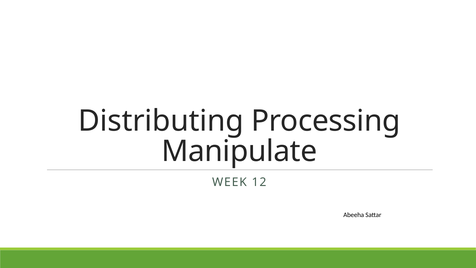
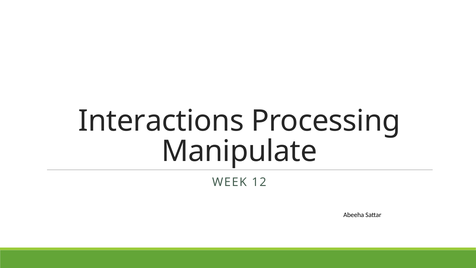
Distributing: Distributing -> Interactions (161, 121)
